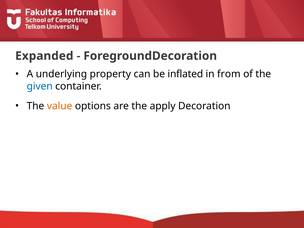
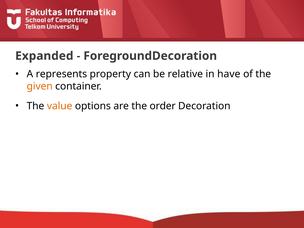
underlying: underlying -> represents (61, 74)
inflated: inflated -> relative (185, 74)
from: from -> have (229, 74)
given colour: blue -> orange (40, 86)
apply: apply -> order (163, 106)
